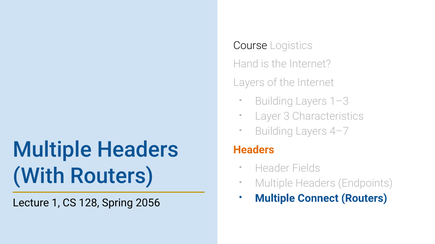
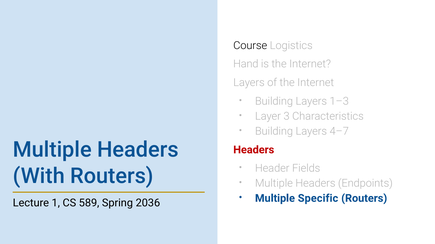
Headers colour: orange -> red (254, 150)
Connect: Connect -> Specific (318, 199)
128: 128 -> 589 (89, 204)
2056: 2056 -> 2036 (148, 204)
